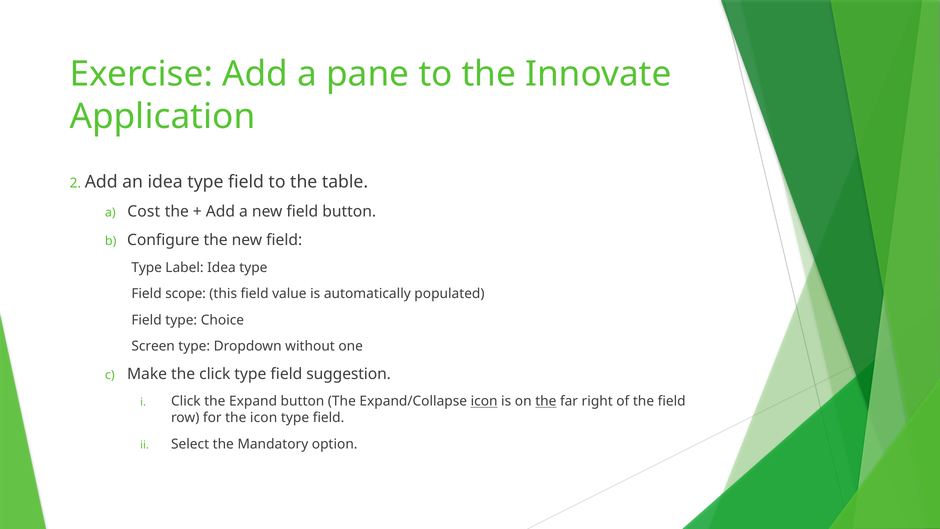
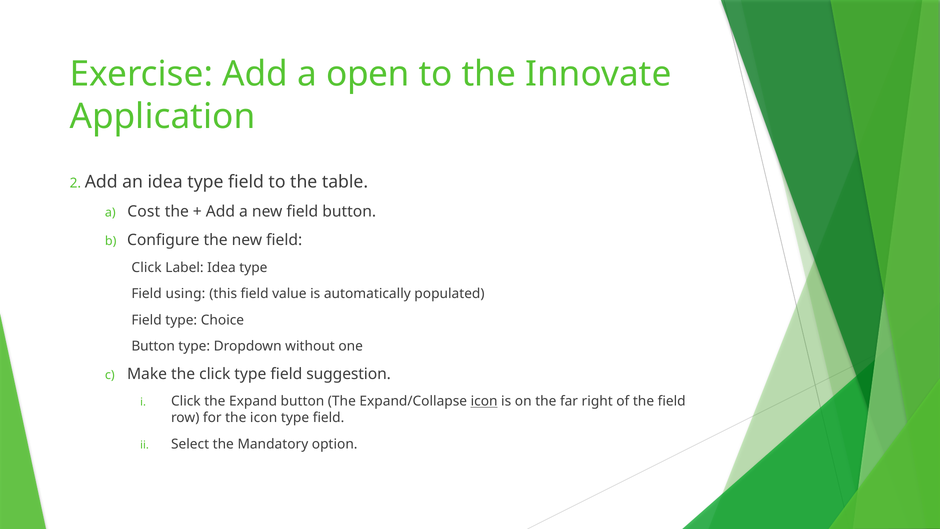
pane: pane -> open (368, 74)
Type: Type -> Click (147, 267)
scope: scope -> using (185, 294)
Screen: Screen -> Button (153, 346)
the underline: present -> none (546, 401)
